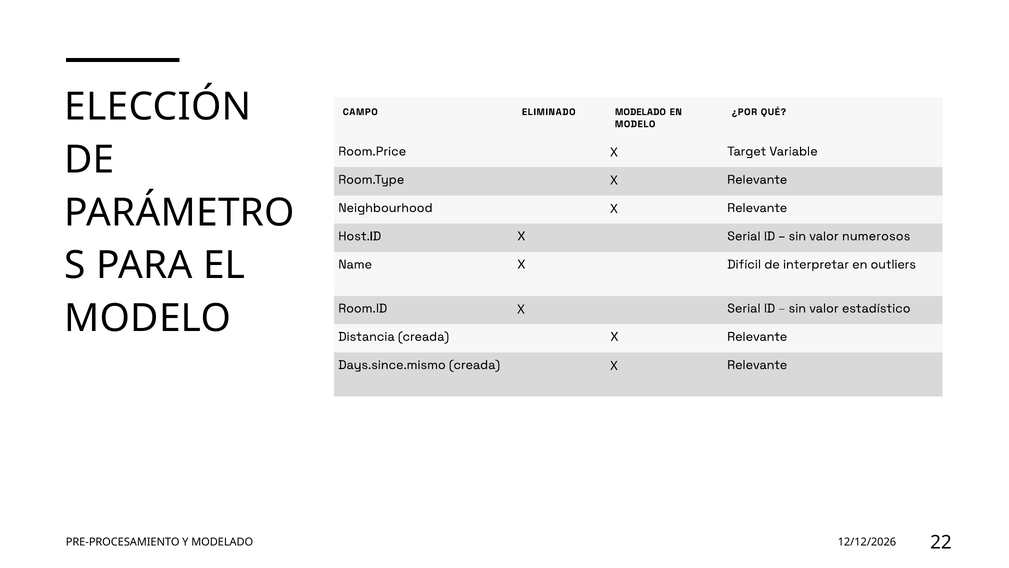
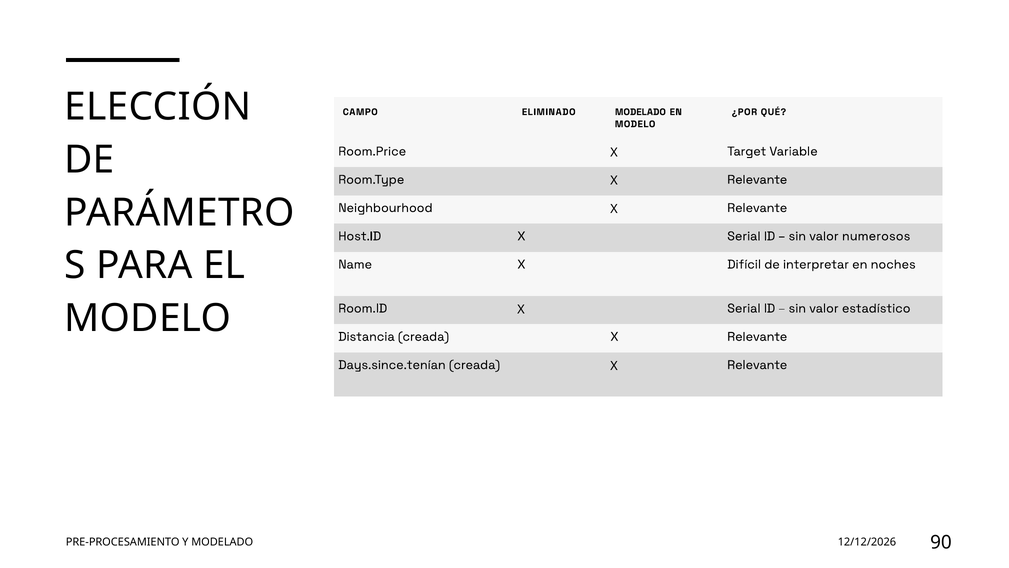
outliers: outliers -> noches (893, 264)
Days.since.mismo: Days.since.mismo -> Days.since.tenían (392, 365)
22: 22 -> 90 (941, 542)
